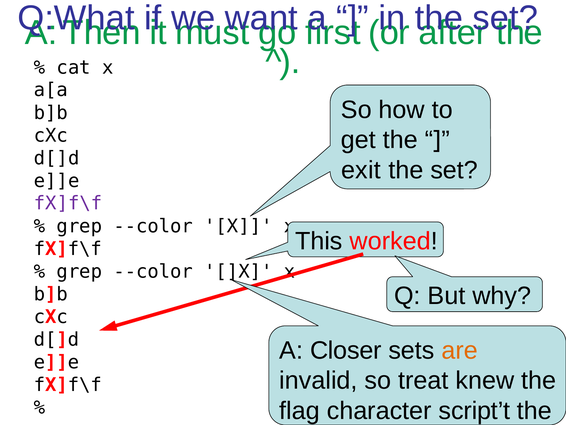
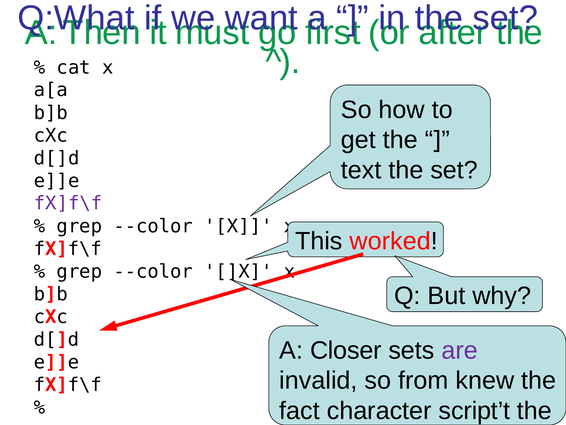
exit: exit -> text (361, 170)
are colour: orange -> purple (460, 350)
treat: treat -> from (423, 380)
flag: flag -> fact (300, 410)
